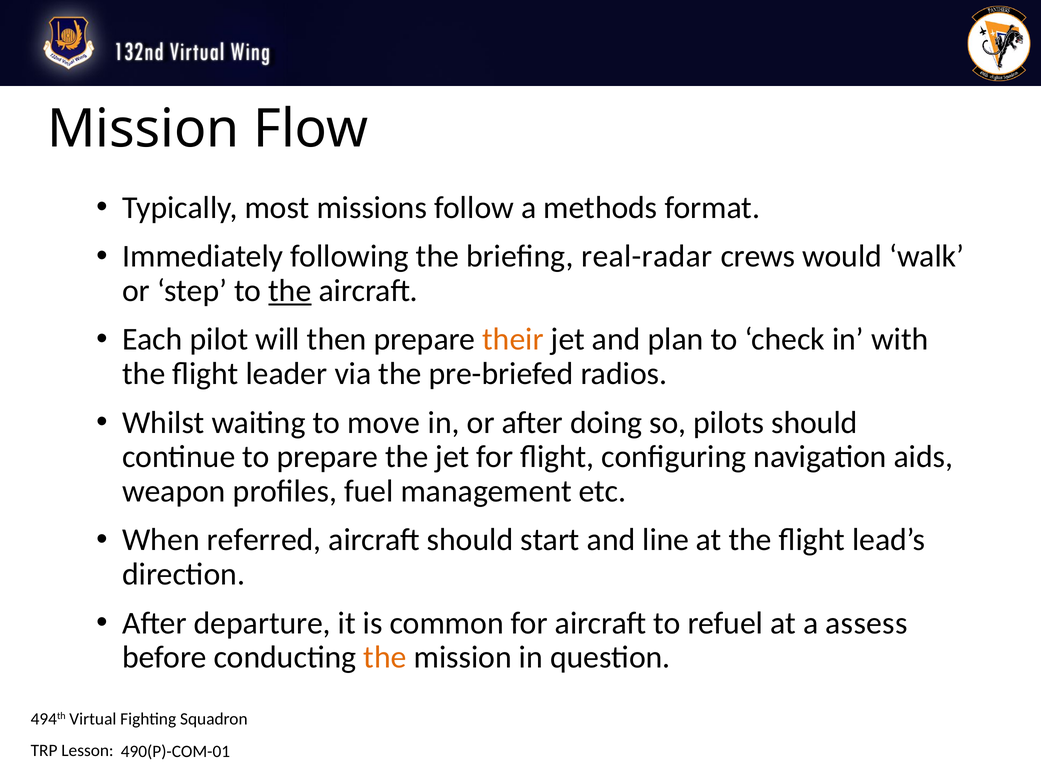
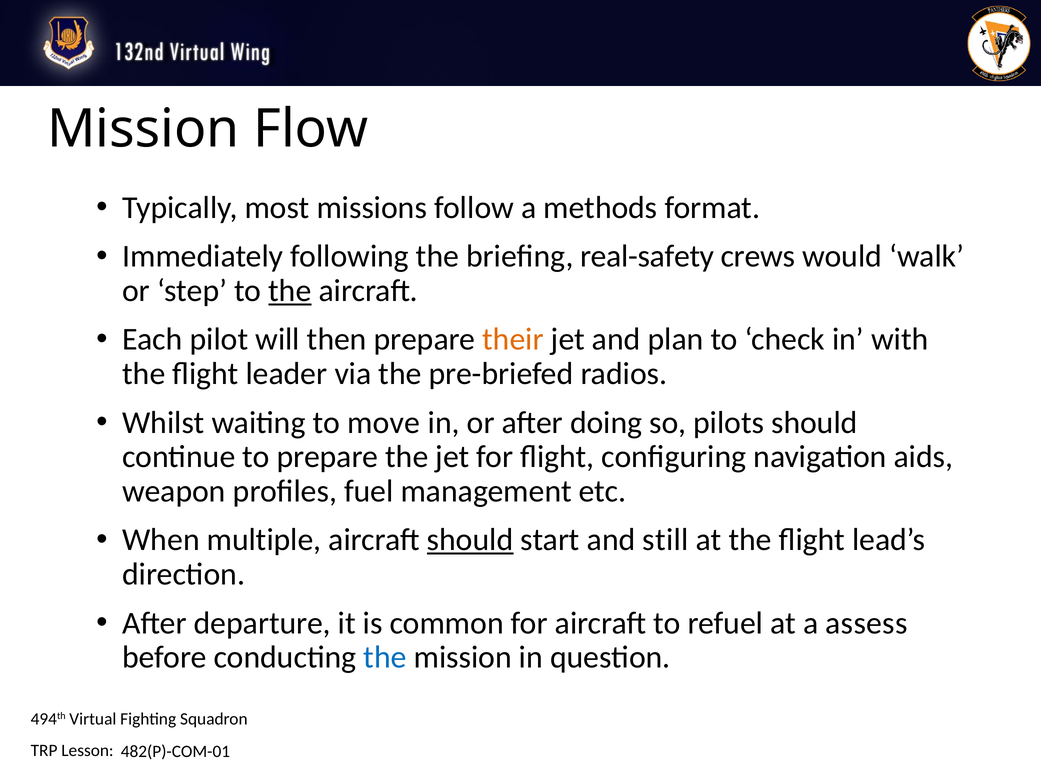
real-radar: real-radar -> real-safety (647, 256)
referred: referred -> multiple (264, 540)
should underline: none -> present (470, 540)
line: line -> still (665, 540)
the colour: orange -> blue (385, 657)
490(P)-COM-01: 490(P)-COM-01 -> 482(P)-COM-01 (175, 751)
